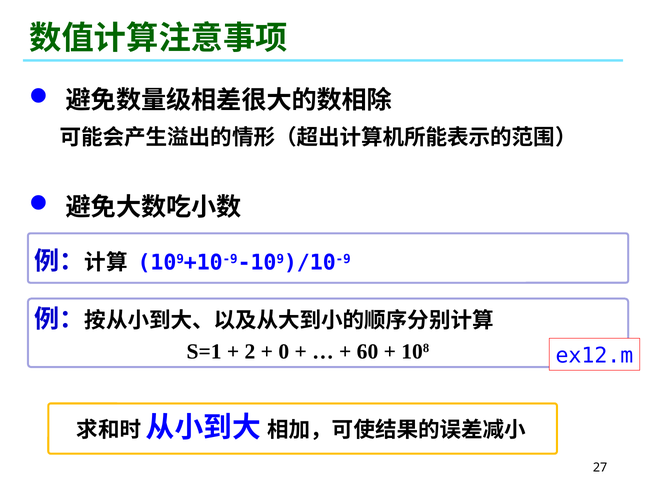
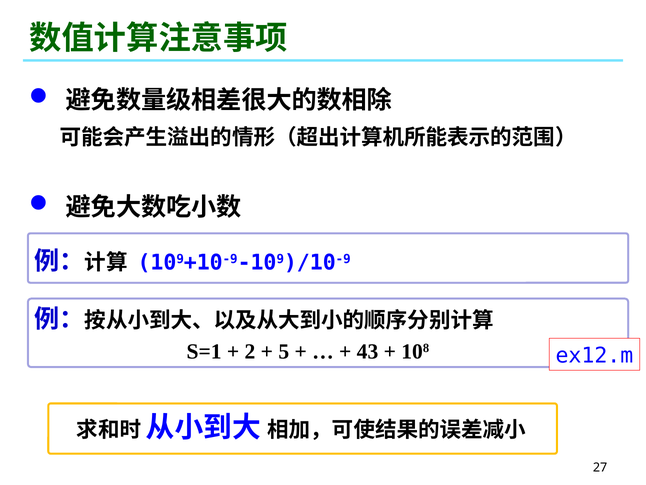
0: 0 -> 5 (284, 351)
60: 60 -> 43 (368, 351)
